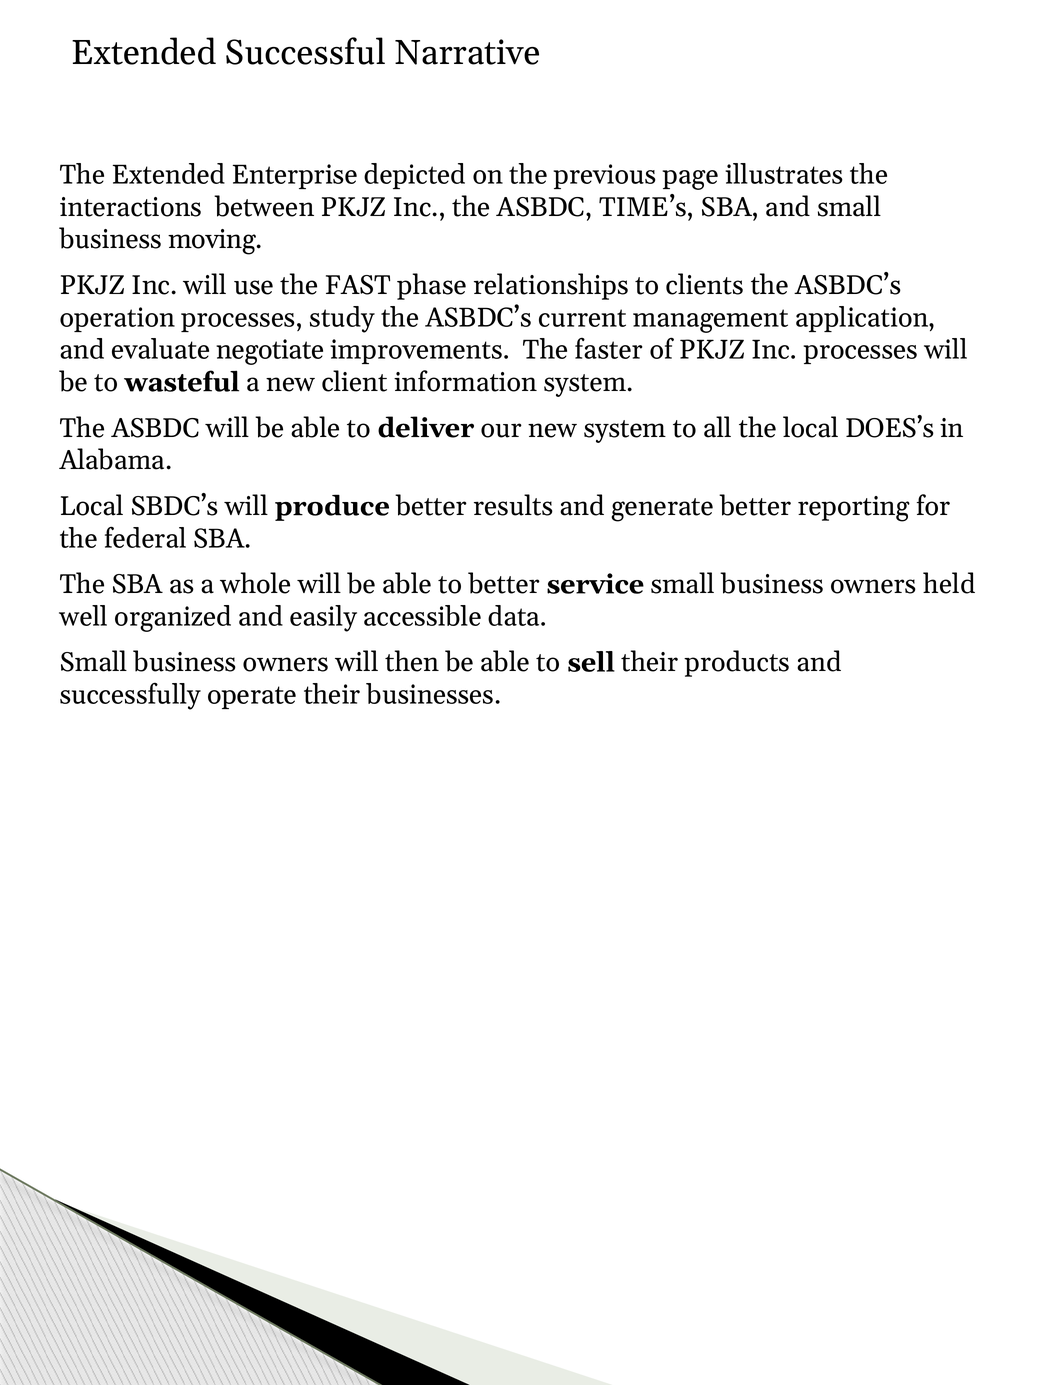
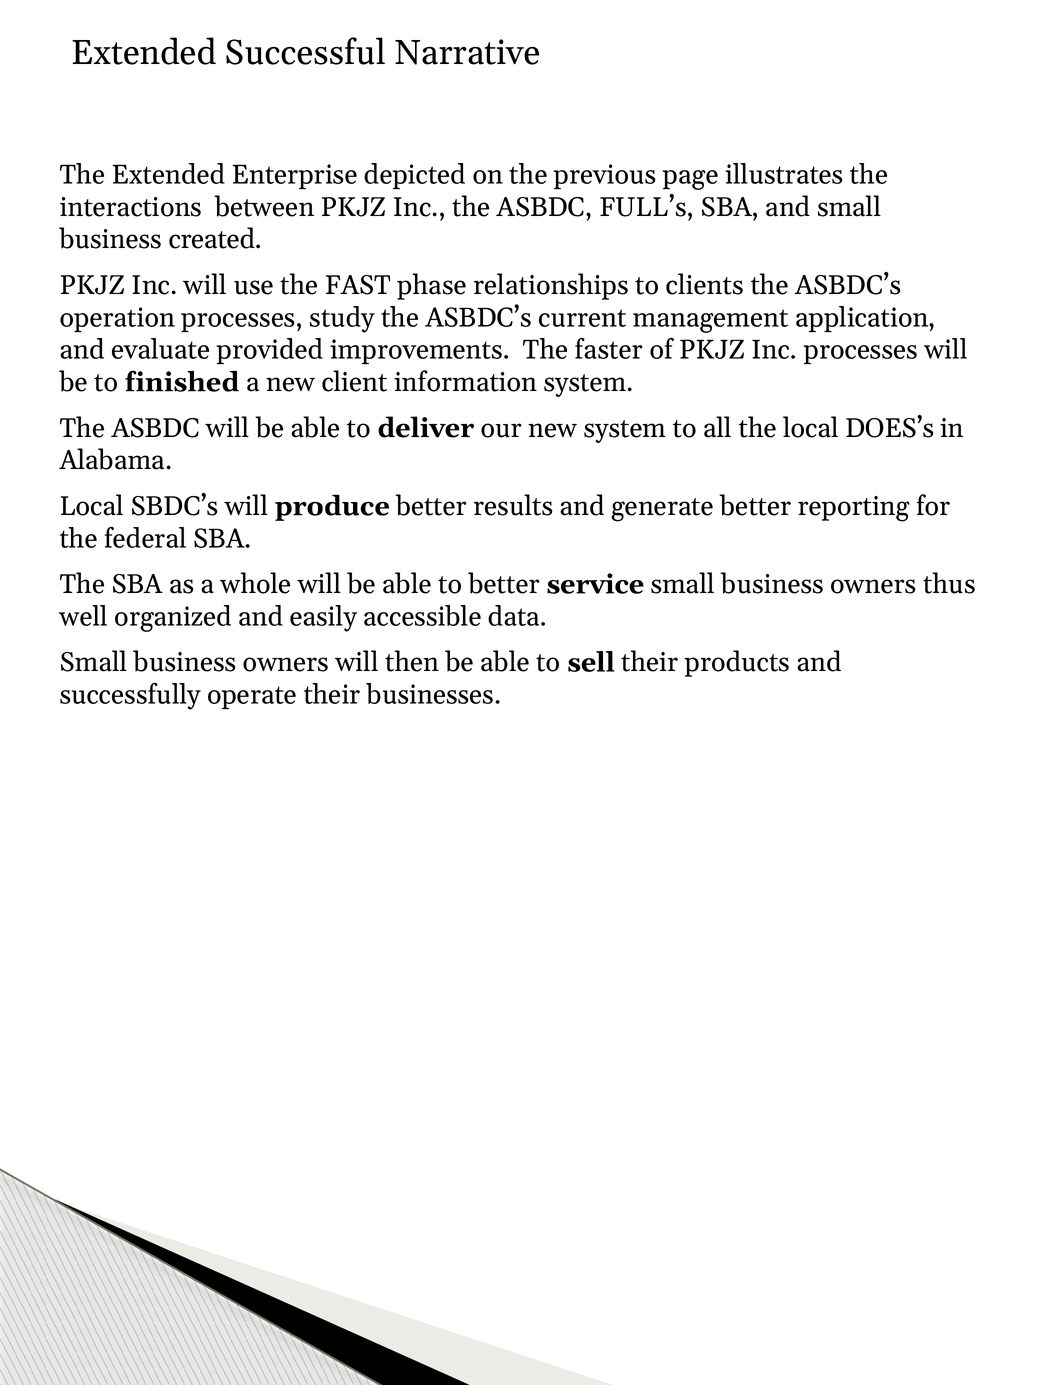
TIME’s: TIME’s -> FULL’s (647, 207)
moving: moving -> created (215, 239)
negotiate: negotiate -> provided (270, 350)
wasteful: wasteful -> finished (182, 382)
held: held -> thus (949, 584)
